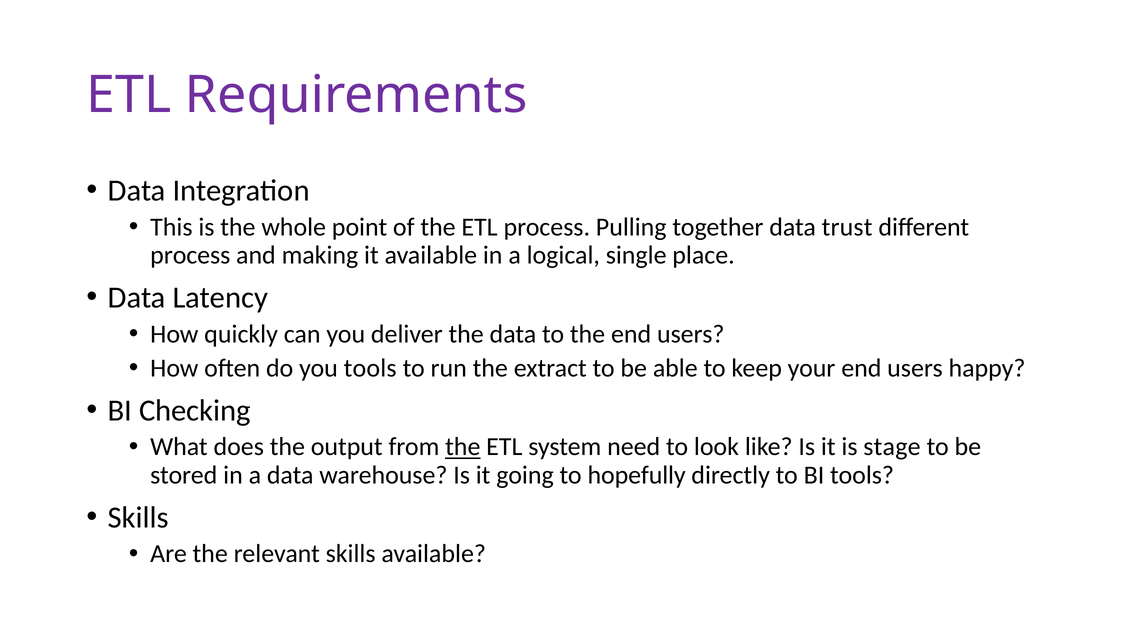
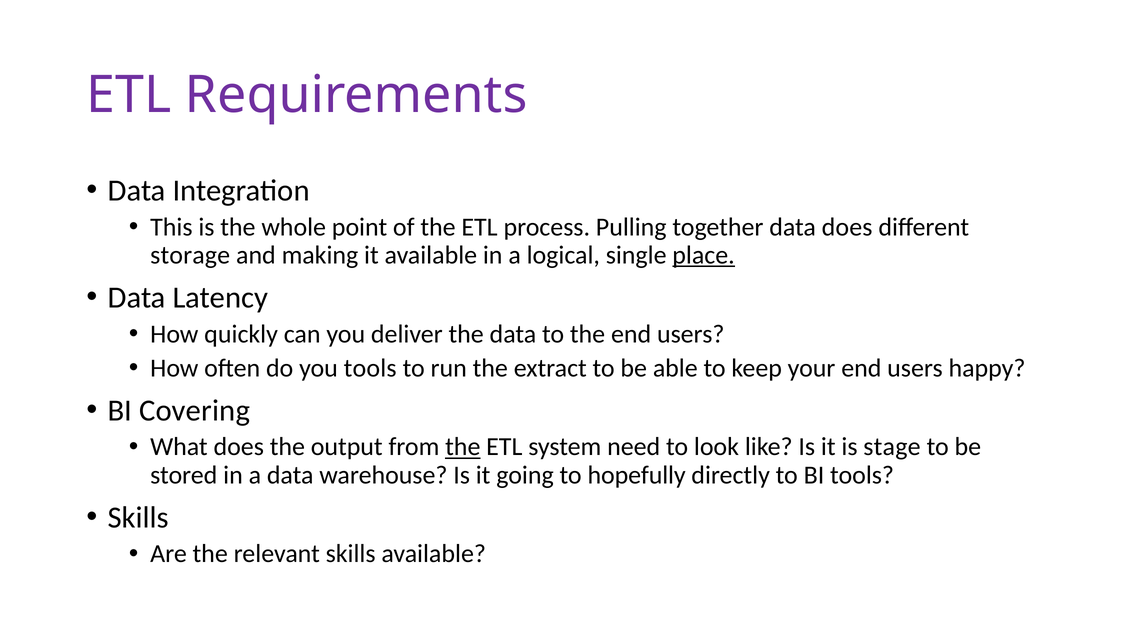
data trust: trust -> does (847, 227)
process: process -> storage (190, 255)
place underline: none -> present (704, 255)
Checking: Checking -> Covering (195, 410)
